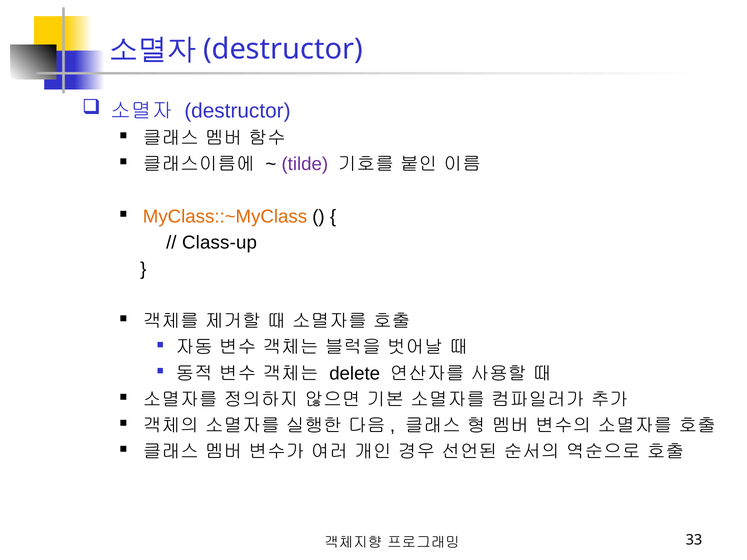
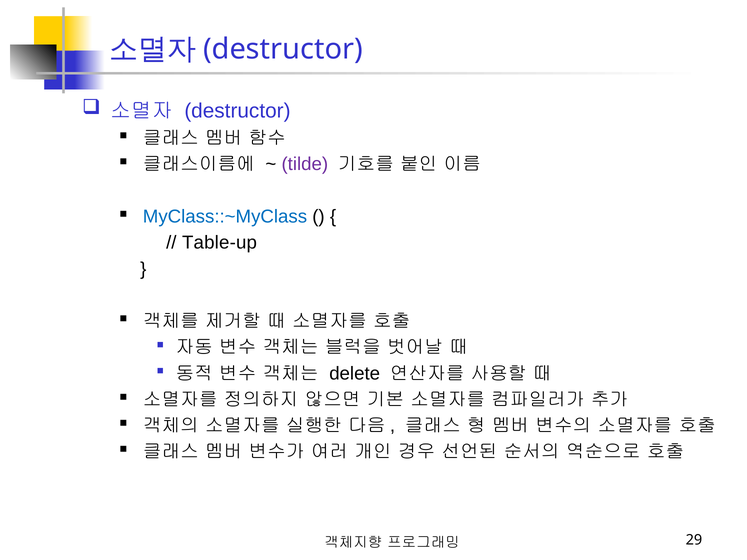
MyClass::~MyClass colour: orange -> blue (225, 217)
Class-up: Class-up -> Table-up (220, 243)
33: 33 -> 29 (694, 540)
